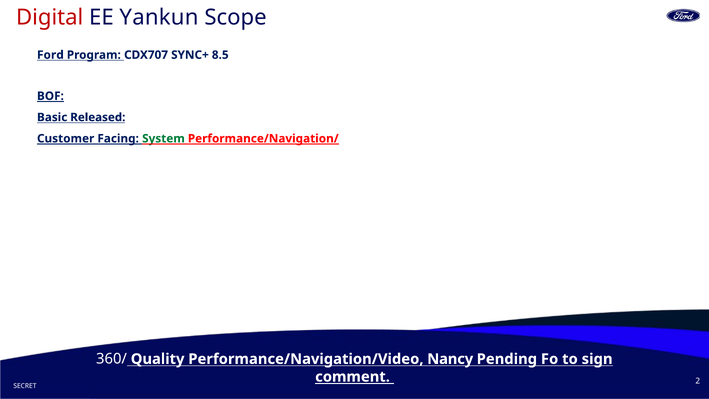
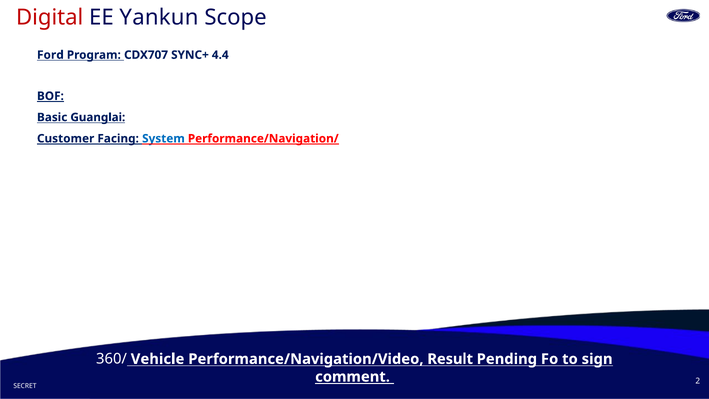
8.5: 8.5 -> 4.4 (220, 55)
Released: Released -> Guanglai (98, 117)
System colour: green -> blue (163, 139)
Quality: Quality -> Vehicle (158, 359)
Nancy: Nancy -> Result (450, 359)
